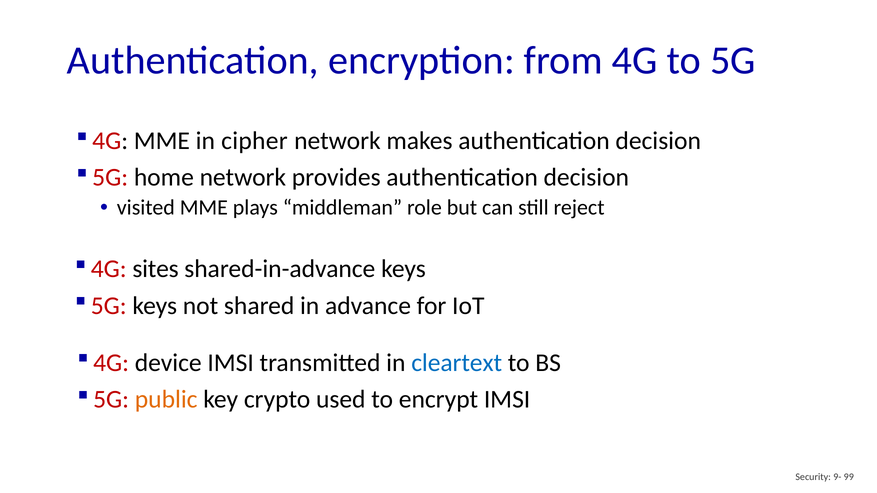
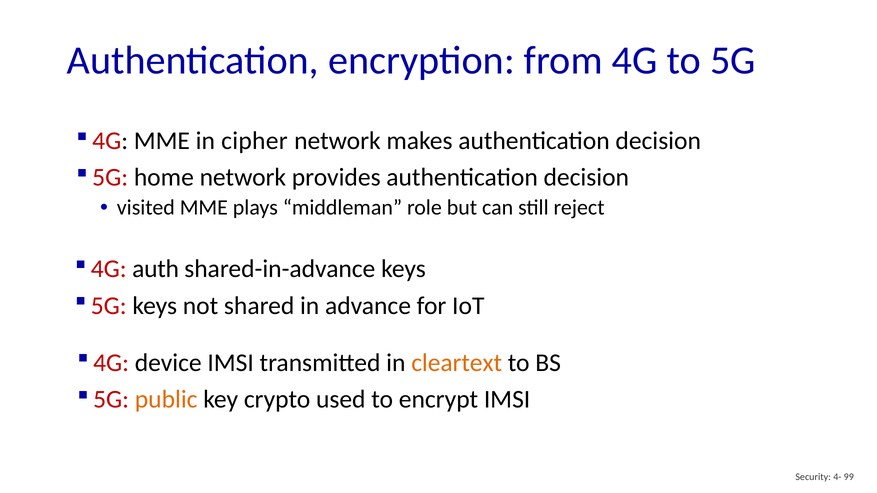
sites: sites -> auth (156, 269)
cleartext colour: blue -> orange (457, 363)
9-: 9- -> 4- (837, 477)
